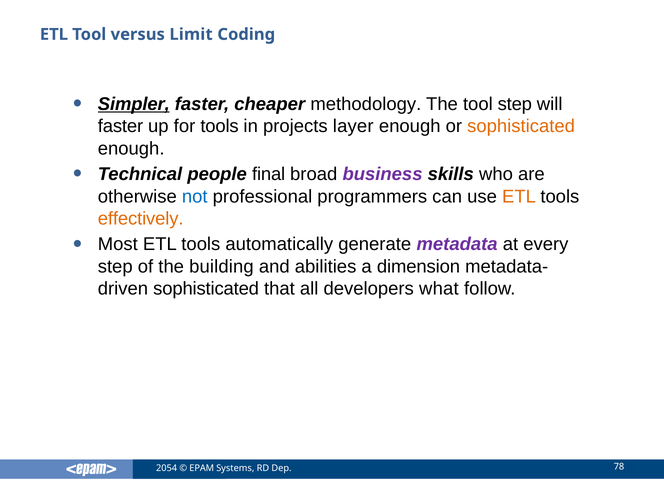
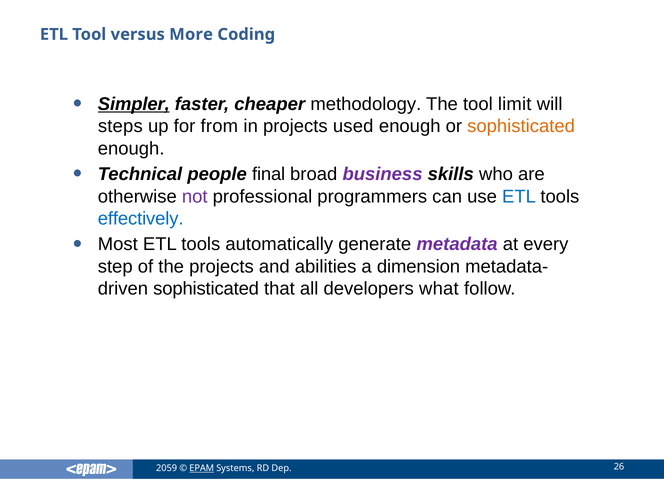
Limit: Limit -> More (191, 34)
tool step: step -> limit (515, 104)
faster: faster -> steps (120, 126)
for tools: tools -> from (219, 126)
layer: layer -> used (353, 126)
not colour: blue -> purple (195, 196)
ETL colour: orange -> blue (519, 196)
effectively colour: orange -> blue (141, 219)
the building: building -> projects (221, 267)
2054: 2054 -> 2059 (167, 468)
EPAM underline: none -> present (202, 468)
78: 78 -> 26 (619, 467)
